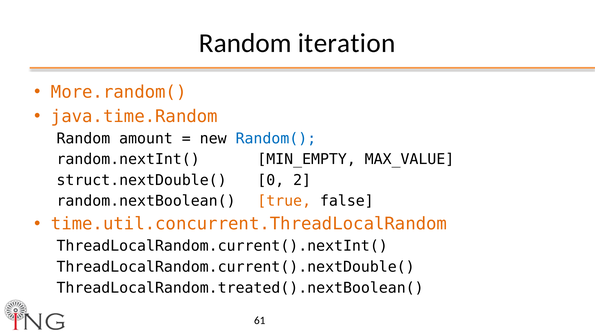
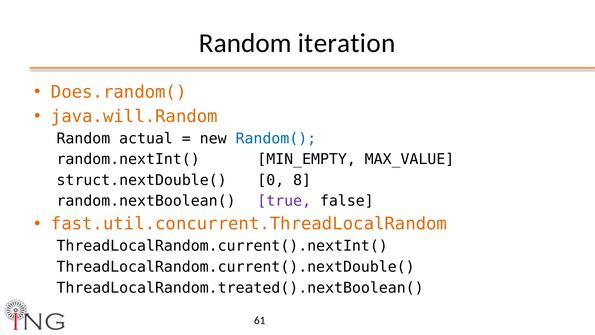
More.random(: More.random( -> Does.random( (119, 92)
java.time.Random: java.time.Random -> java.will.Random (134, 116)
amount: amount -> actual (146, 138)
2: 2 -> 8 (302, 180)
true colour: orange -> purple (284, 201)
time.util.concurrent.ThreadLocalRandom: time.util.concurrent.ThreadLocalRandom -> fast.util.concurrent.ThreadLocalRandom (249, 224)
